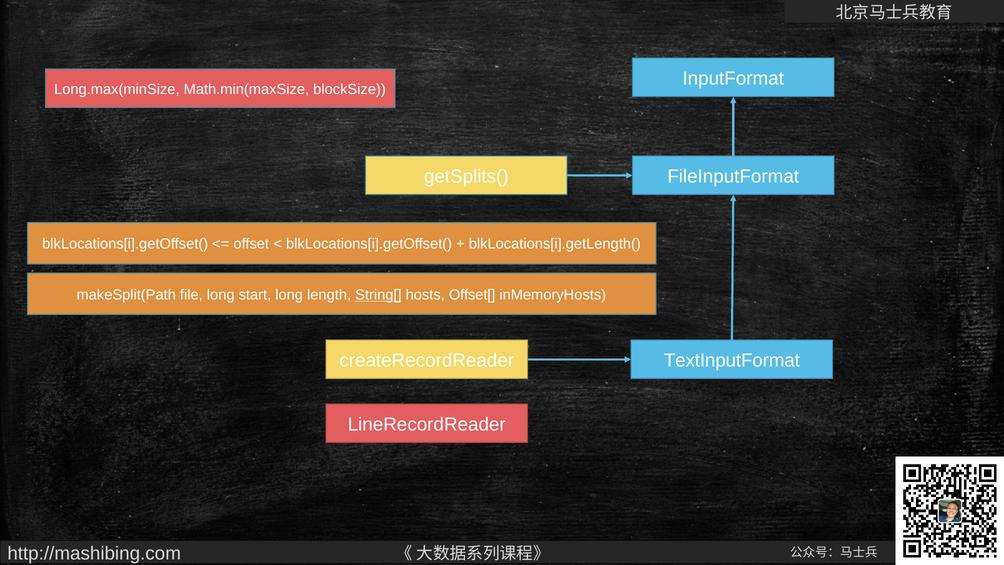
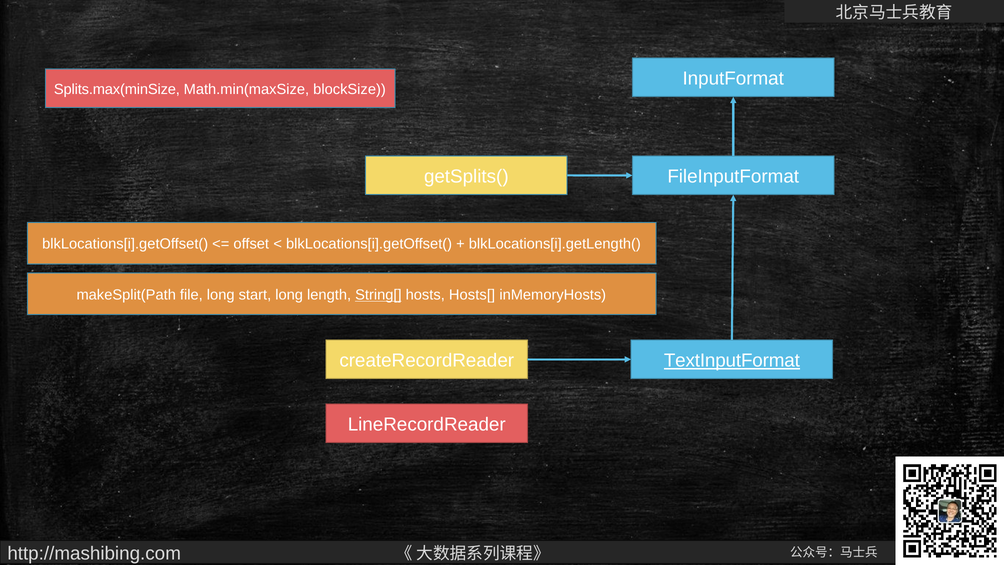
Long.max(minSize: Long.max(minSize -> Splits.max(minSize (117, 89)
Offset[: Offset[ -> Hosts[ (472, 295)
TextInputFormat underline: none -> present (732, 361)
